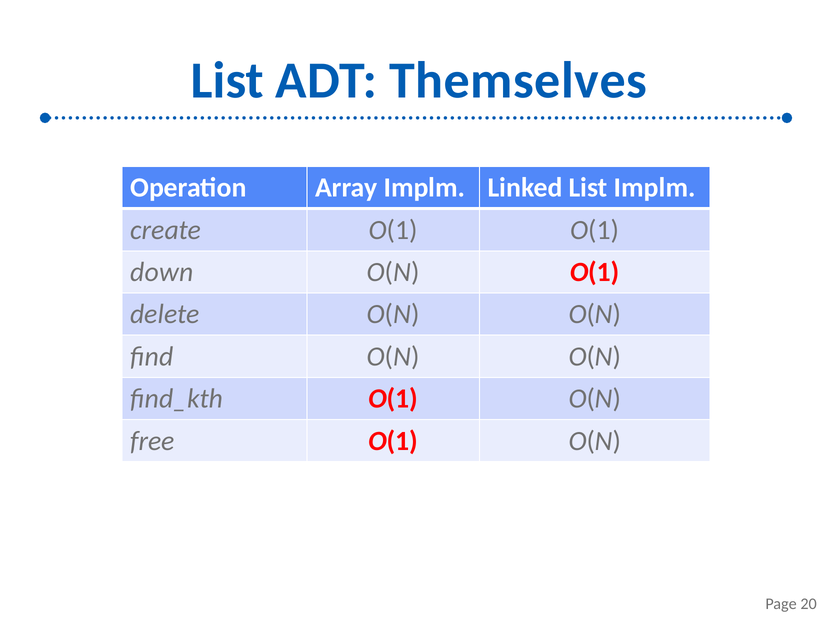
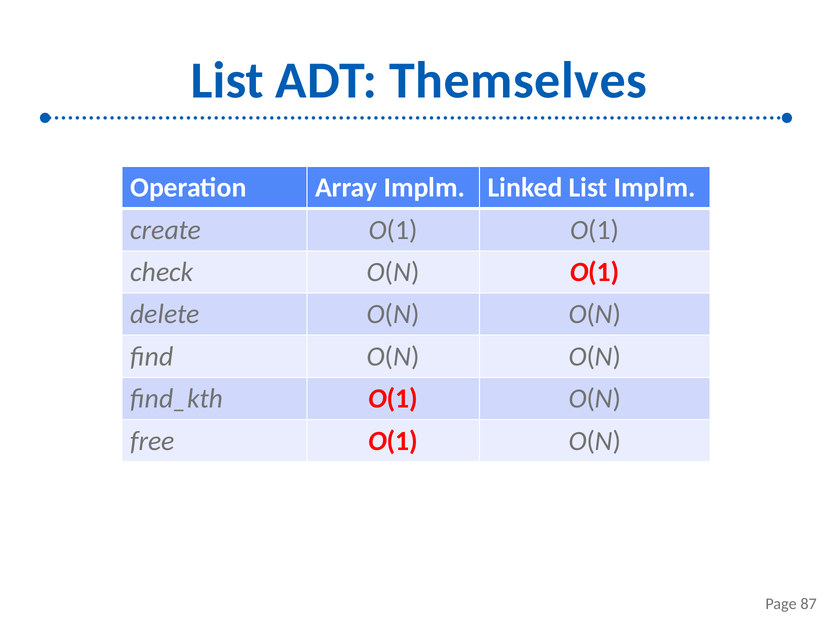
down: down -> check (162, 272)
20: 20 -> 87 (809, 604)
